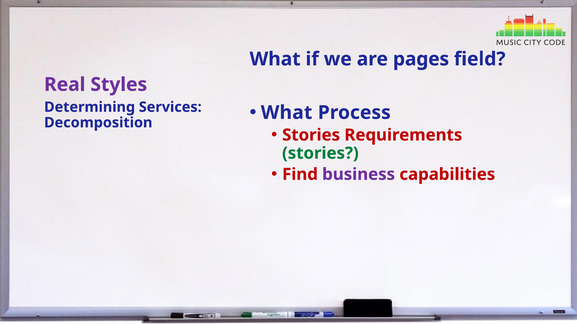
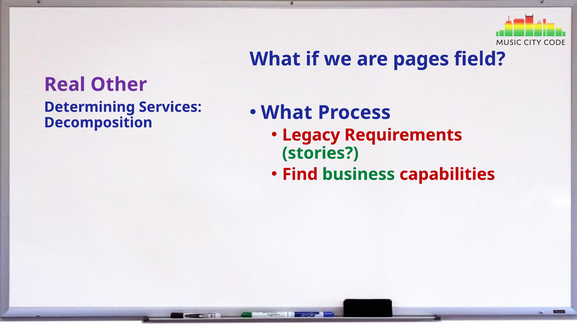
Styles: Styles -> Other (119, 85)
Stories: Stories -> Legacy (311, 135)
business colour: purple -> green (359, 175)
